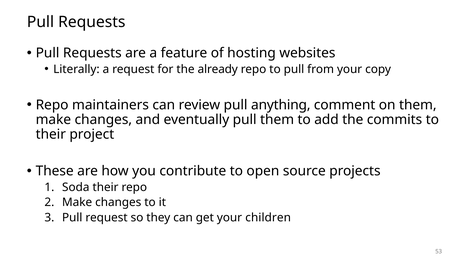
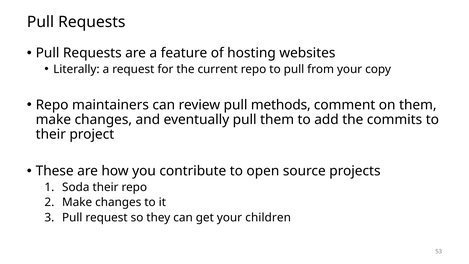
already: already -> current (218, 69)
anything: anything -> methods (281, 105)
